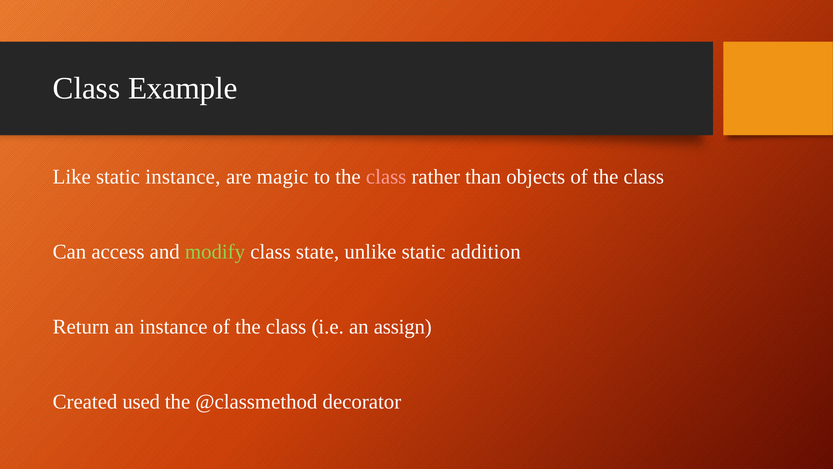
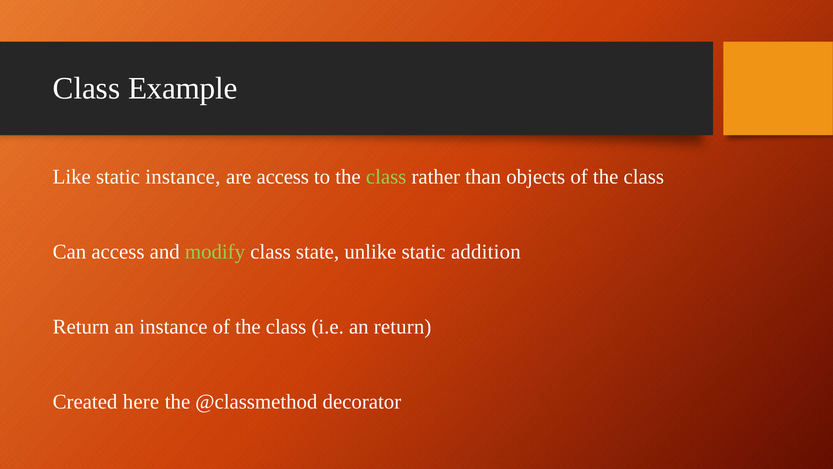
are magic: magic -> access (283, 177)
class colour: pink -> light green (386, 177)
an assign: assign -> return (403, 327)
used: used -> here (141, 402)
